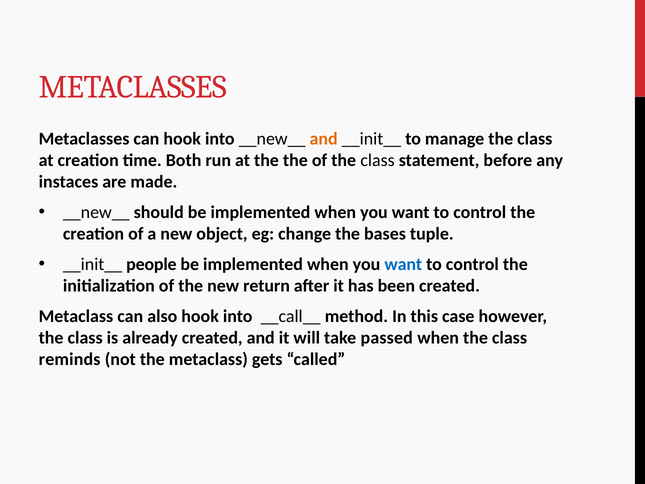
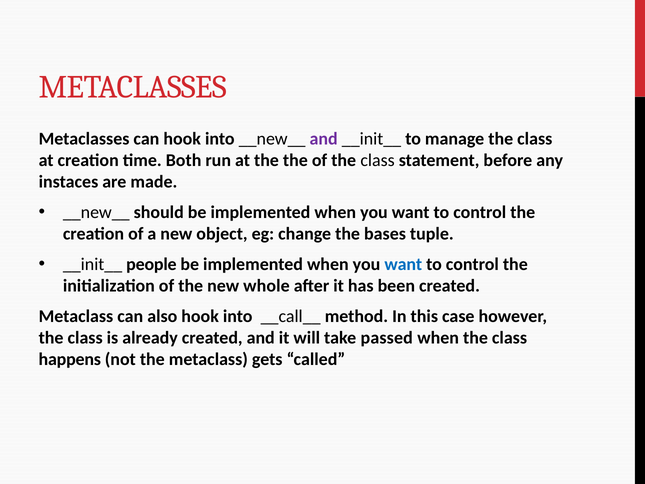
and colour: orange -> purple (324, 139)
return: return -> whole (266, 286)
reminds: reminds -> happens (70, 359)
